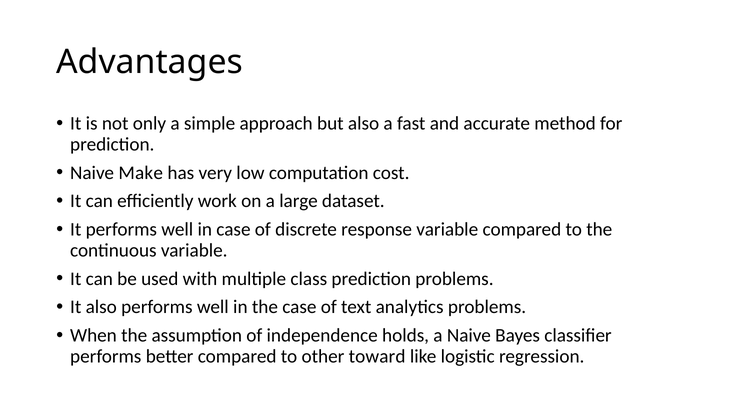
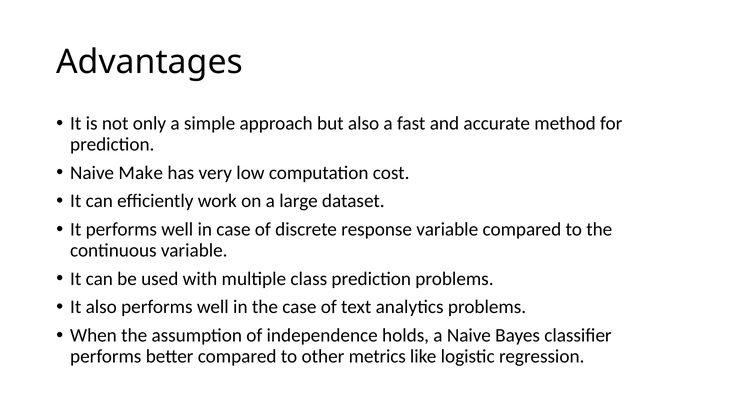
toward: toward -> metrics (377, 356)
